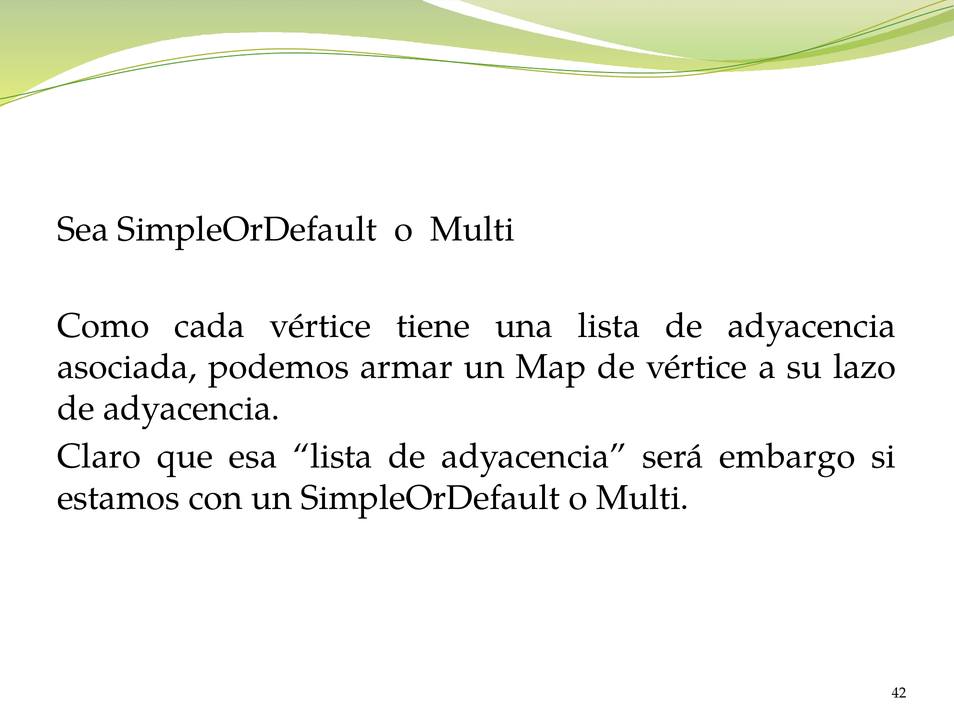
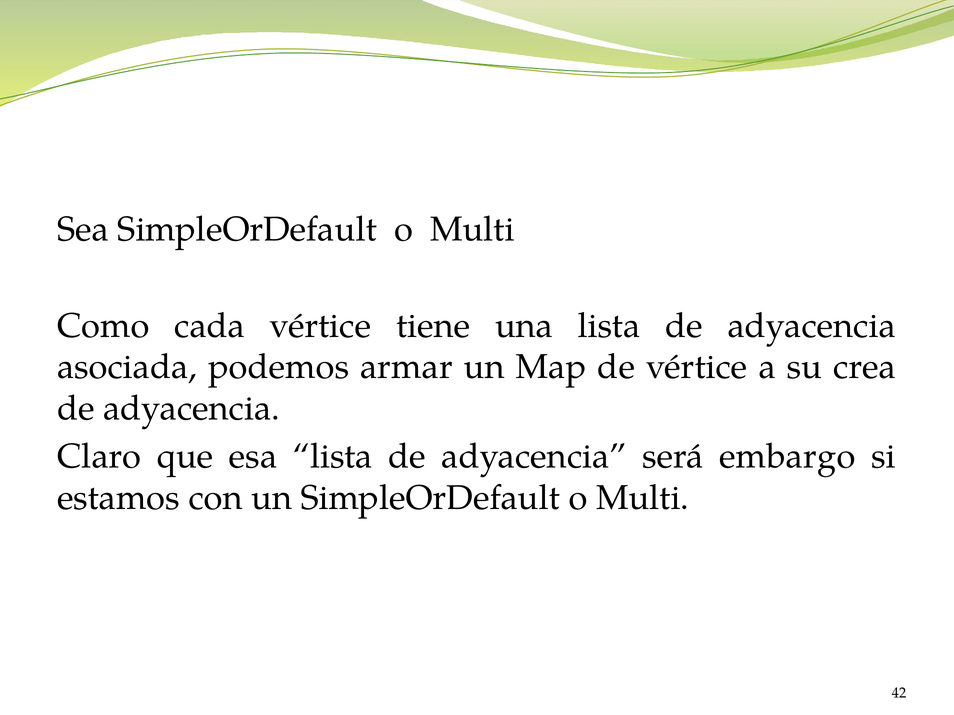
lazo: lazo -> crea (865, 367)
